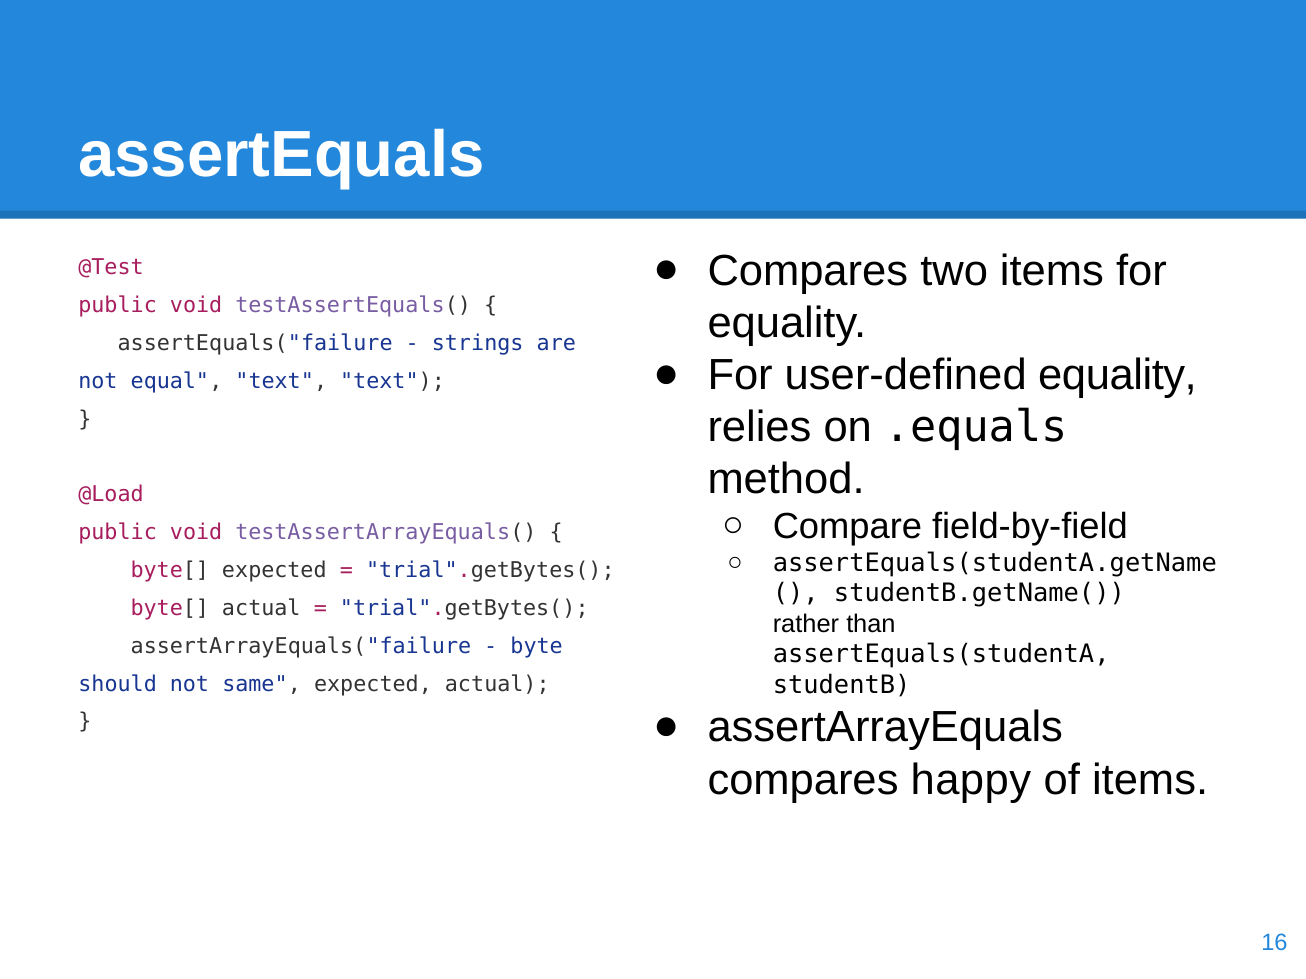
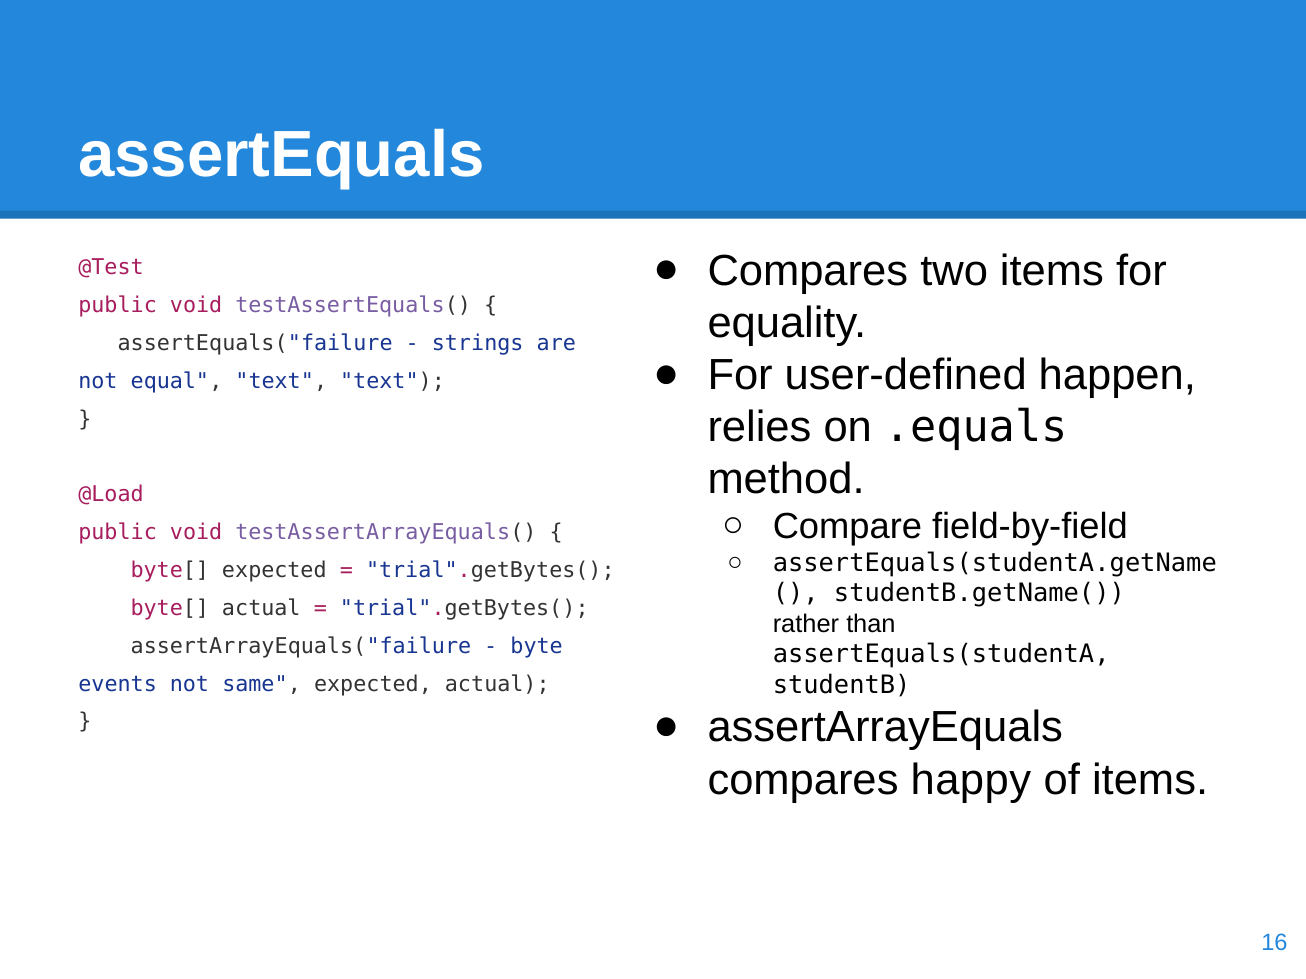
user-defined equality: equality -> happen (1117, 375)
should: should -> events (118, 684)
